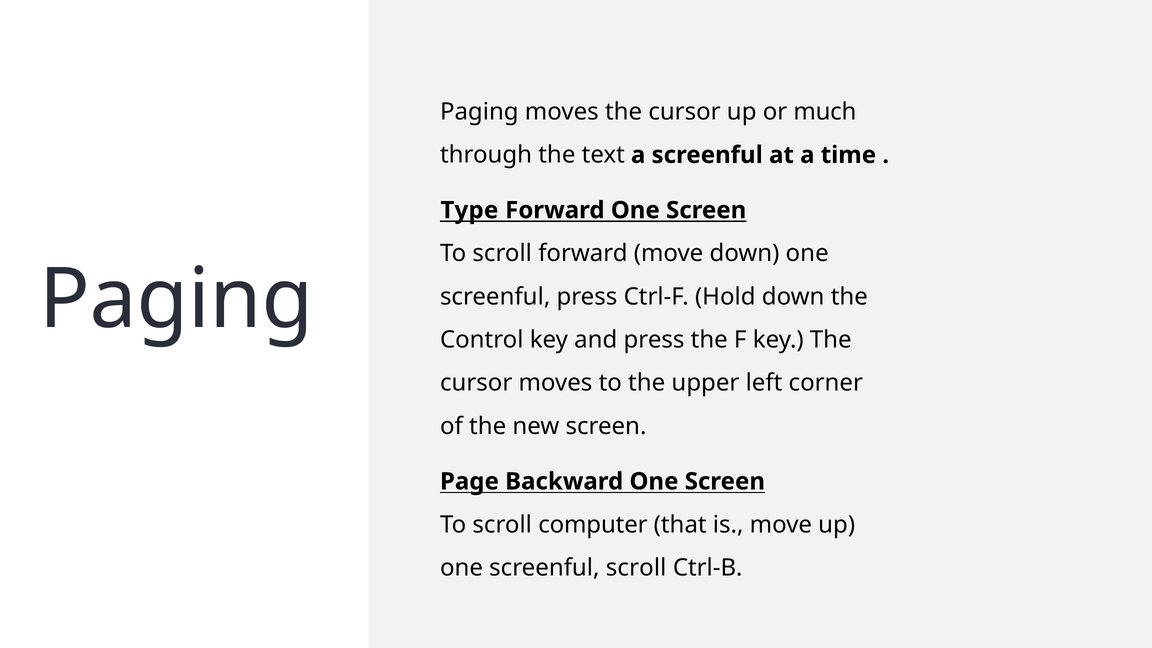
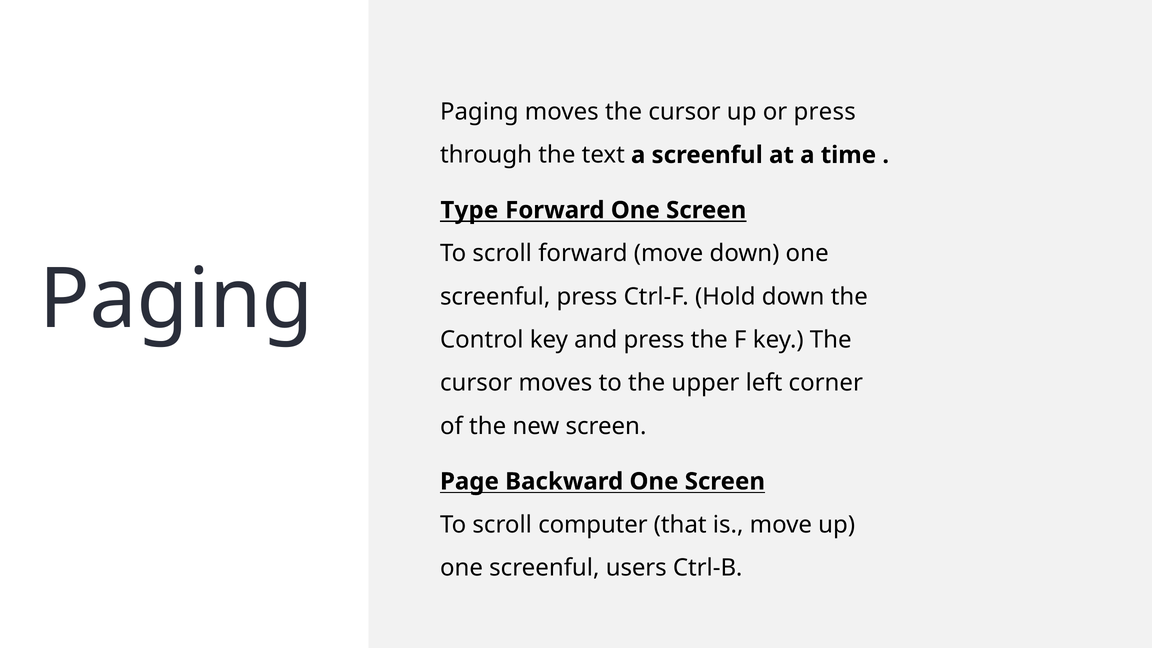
or much: much -> press (825, 112)
screenful scroll: scroll -> users (636, 568)
